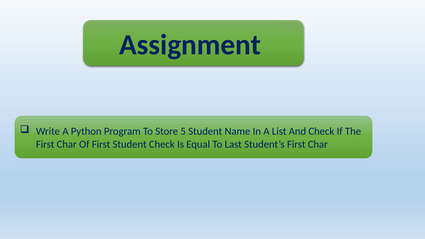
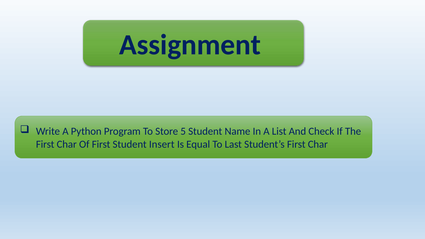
Student Check: Check -> Insert (162, 144)
